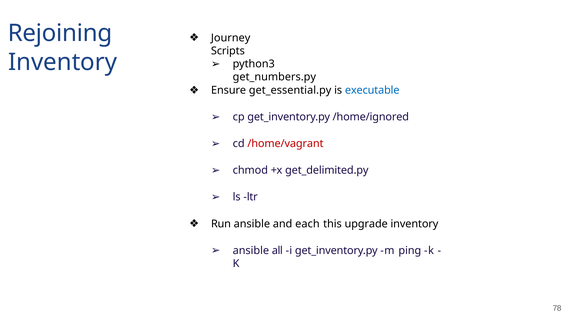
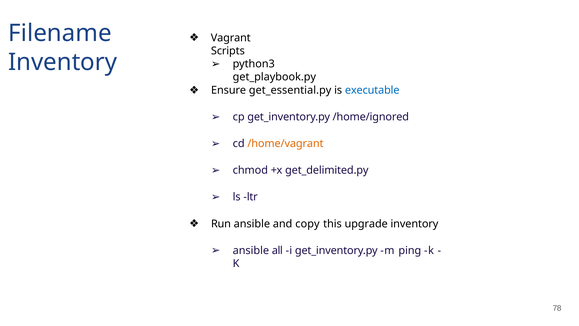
Rejoining: Rejoining -> Filename (60, 33)
Journey: Journey -> Vagrant (231, 38)
get_numbers.py: get_numbers.py -> get_playbook.py (274, 77)
/home/vagrant colour: red -> orange (285, 144)
each: each -> copy (307, 224)
